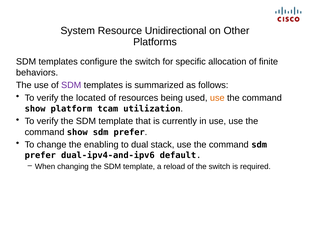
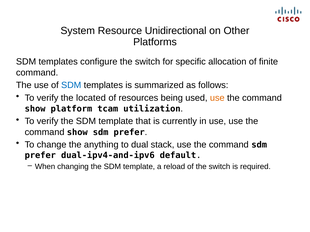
behaviors: behaviors -> command (37, 73)
SDM colour: purple -> blue (71, 85)
enabling: enabling -> anything (101, 145)
